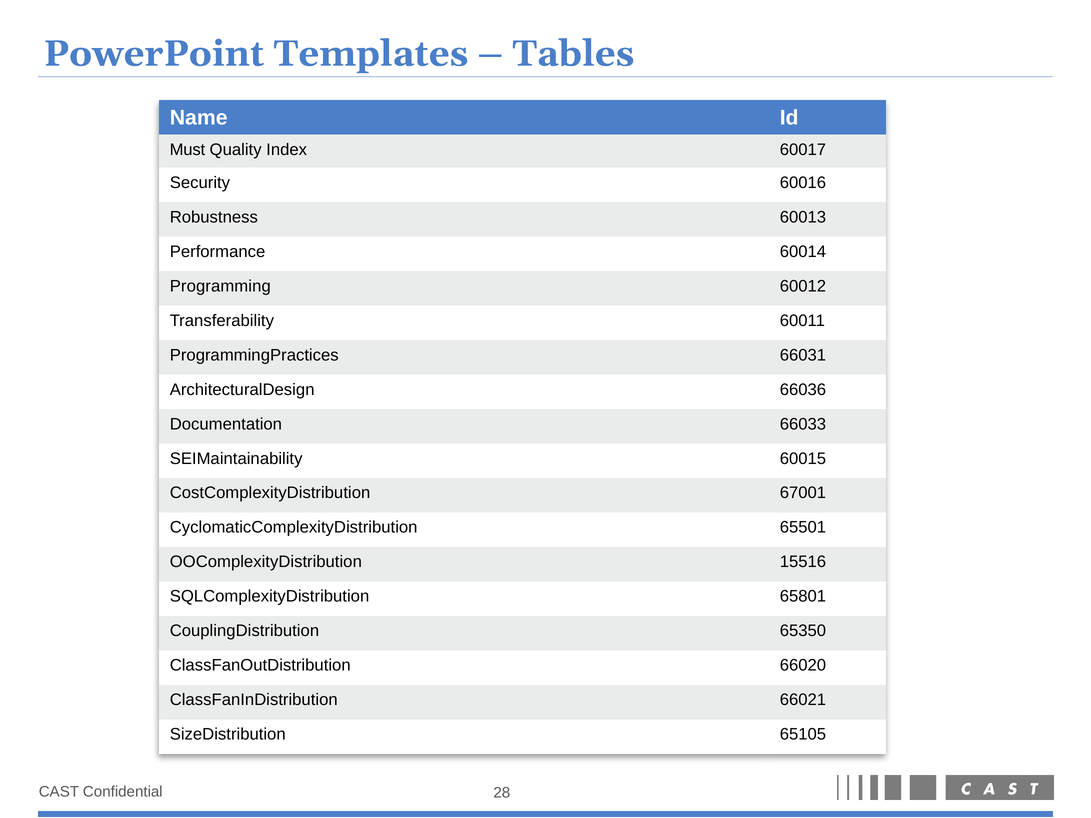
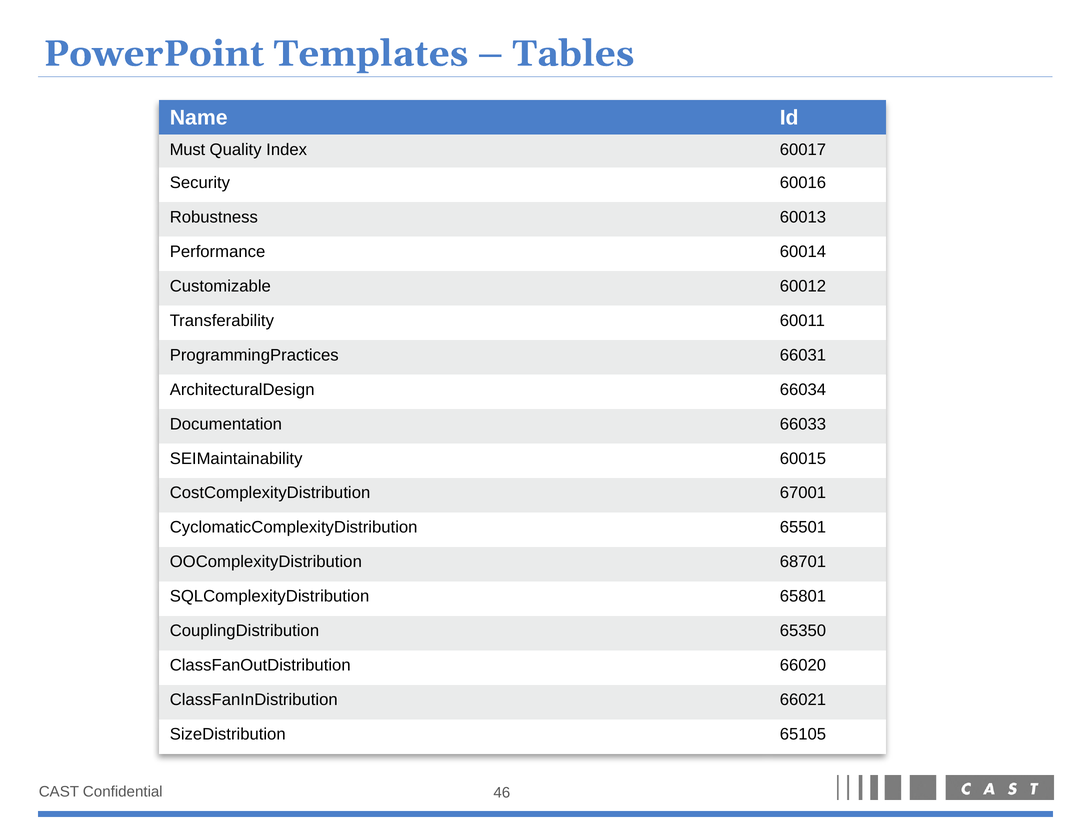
Programming: Programming -> Customizable (220, 286)
66036: 66036 -> 66034 (803, 390)
15516: 15516 -> 68701 (803, 562)
28: 28 -> 46 (502, 793)
